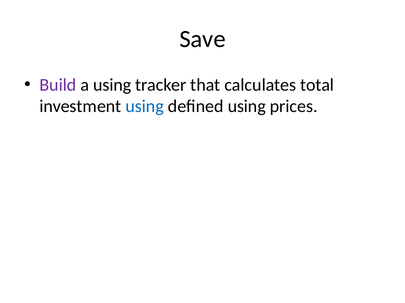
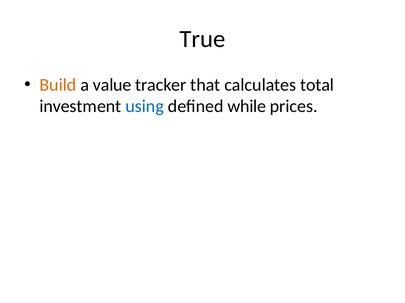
Save: Save -> True (202, 39)
Build colour: purple -> orange (58, 85)
a using: using -> value (112, 85)
defined using: using -> while (247, 107)
